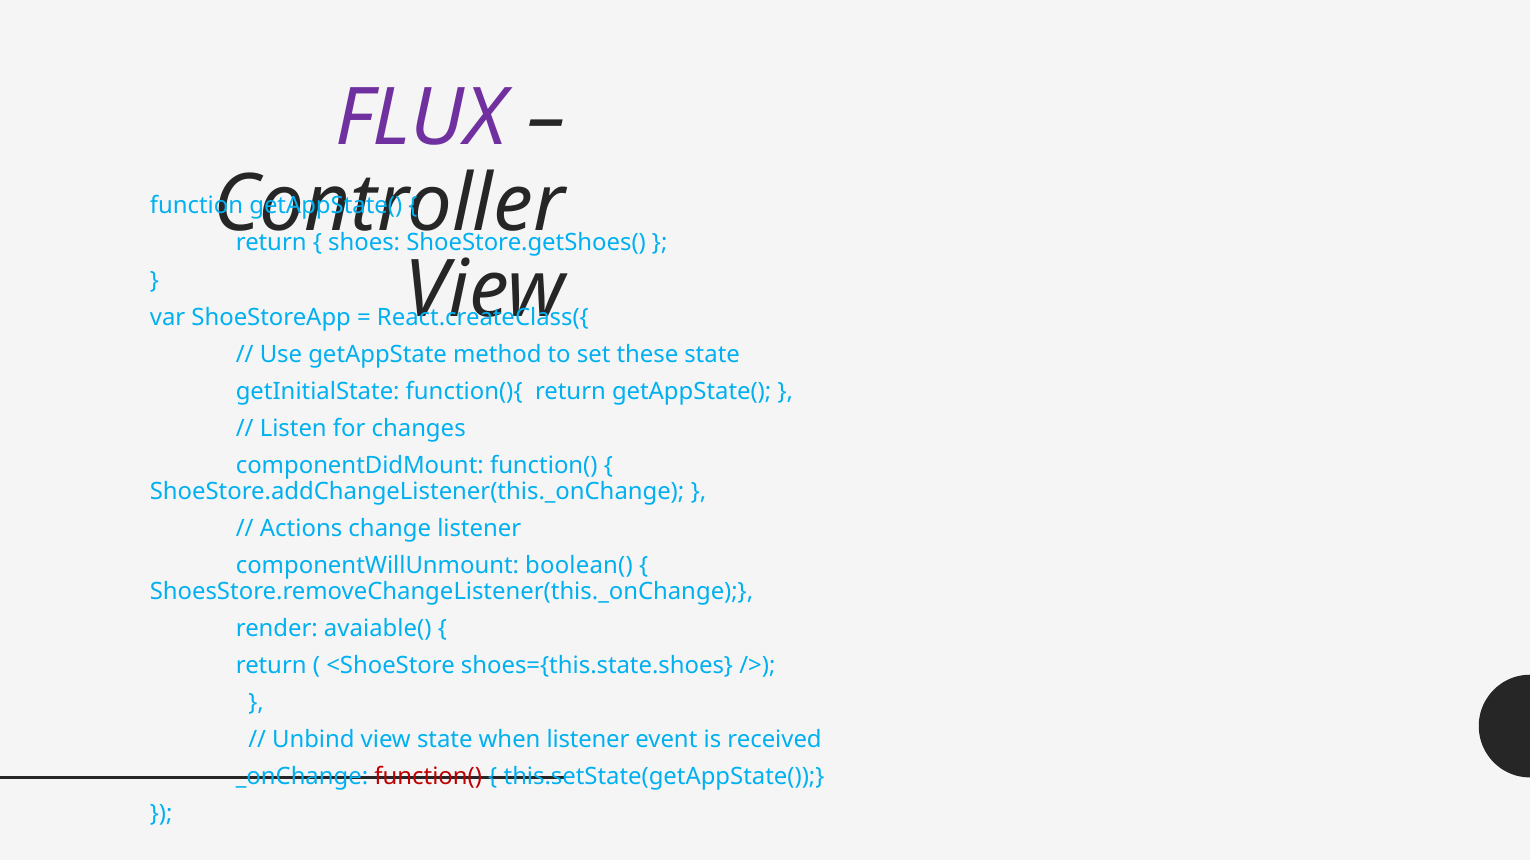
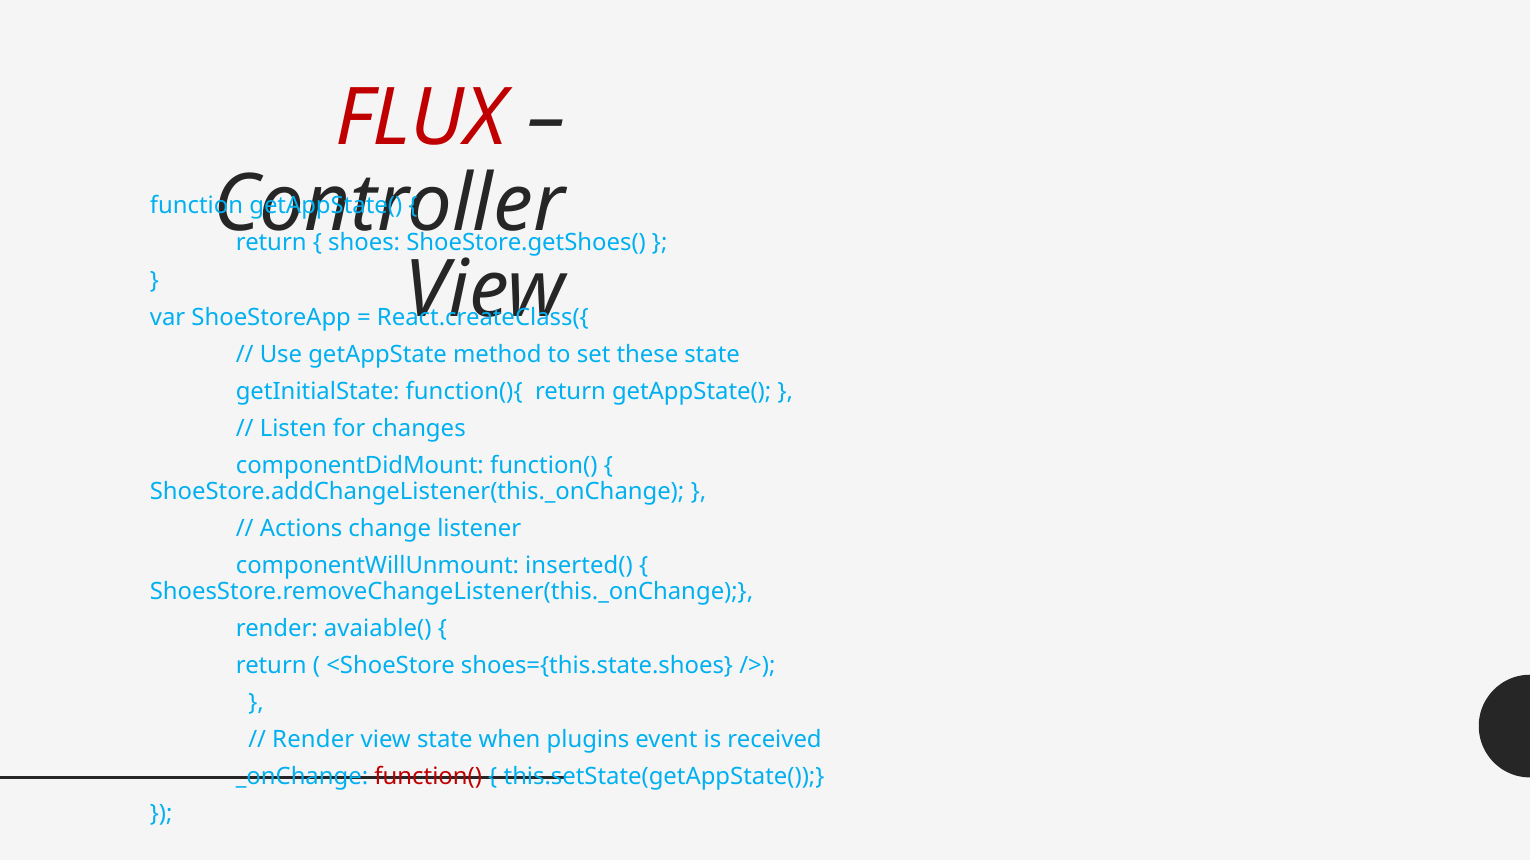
FLUX colour: purple -> red (421, 119)
boolean(: boolean( -> inserted( (579, 566)
Unbind: Unbind -> Render (313, 740)
when listener: listener -> plugins (588, 740)
